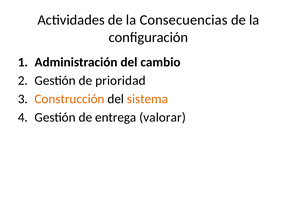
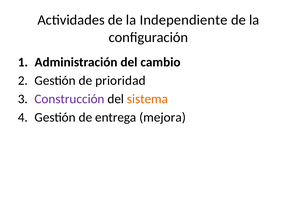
Consecuencias: Consecuencias -> Independiente (184, 20)
Construcción colour: orange -> purple (70, 99)
valorar: valorar -> mejora (163, 118)
